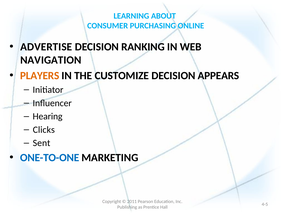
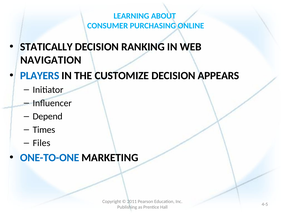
ADVERTISE: ADVERTISE -> STATICALLY (46, 47)
PLAYERS colour: orange -> blue (40, 76)
Hearing: Hearing -> Depend (48, 116)
Clicks: Clicks -> Times (44, 130)
Sent: Sent -> Files (42, 143)
